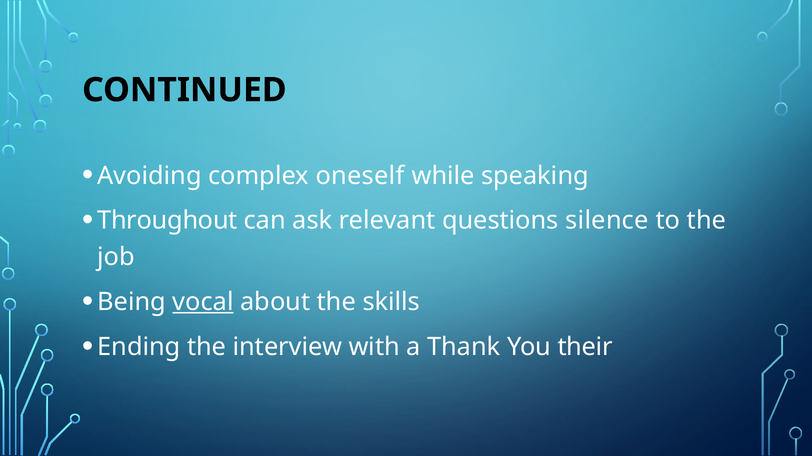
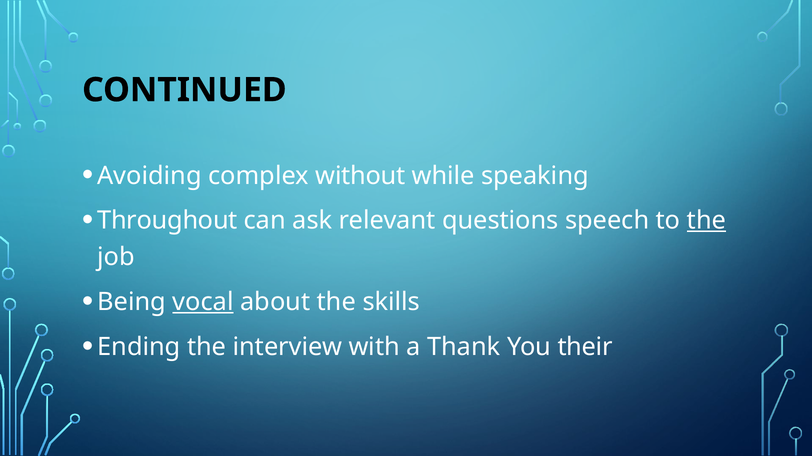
oneself: oneself -> without (360, 176)
silence: silence -> speech (607, 221)
the underline: none -> present (706, 221)
